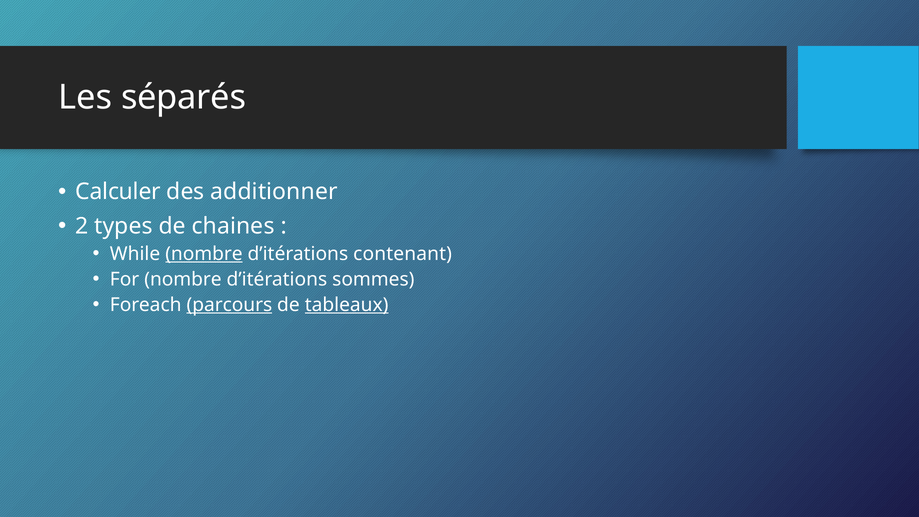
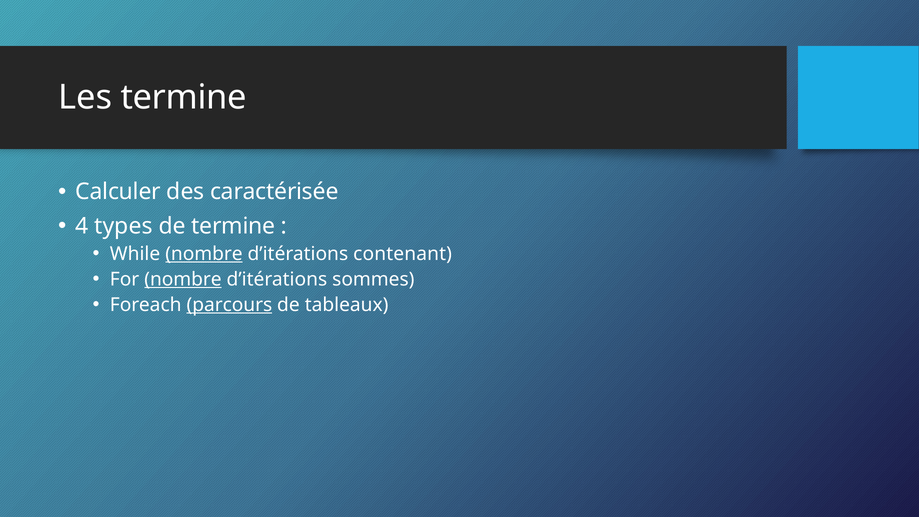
Les séparés: séparés -> termine (184, 97)
additionner: additionner -> caractérisée (274, 192)
2: 2 -> 4 (82, 226)
de chaines: chaines -> termine (233, 226)
nombre underline: none -> present (183, 279)
tableaux underline: present -> none (347, 305)
